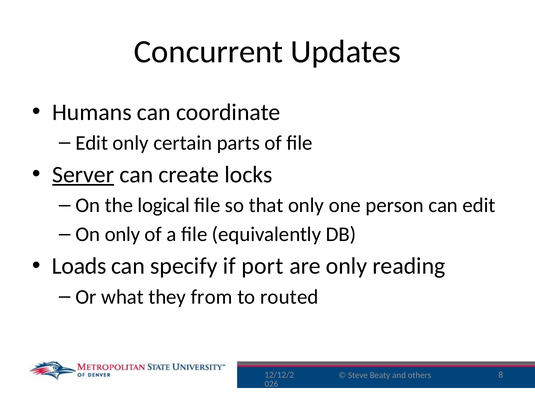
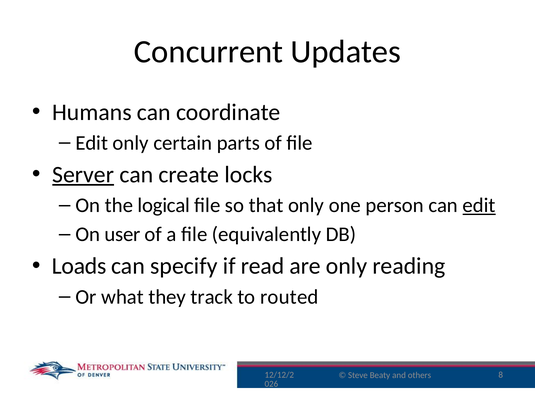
edit underline: none -> present (479, 205)
On only: only -> user (123, 235)
port: port -> read (263, 266)
from: from -> track (212, 297)
